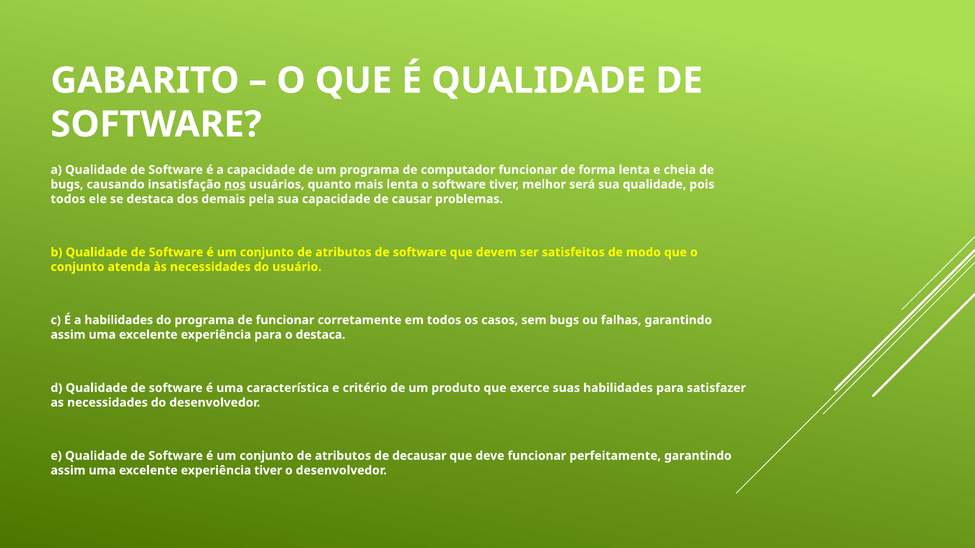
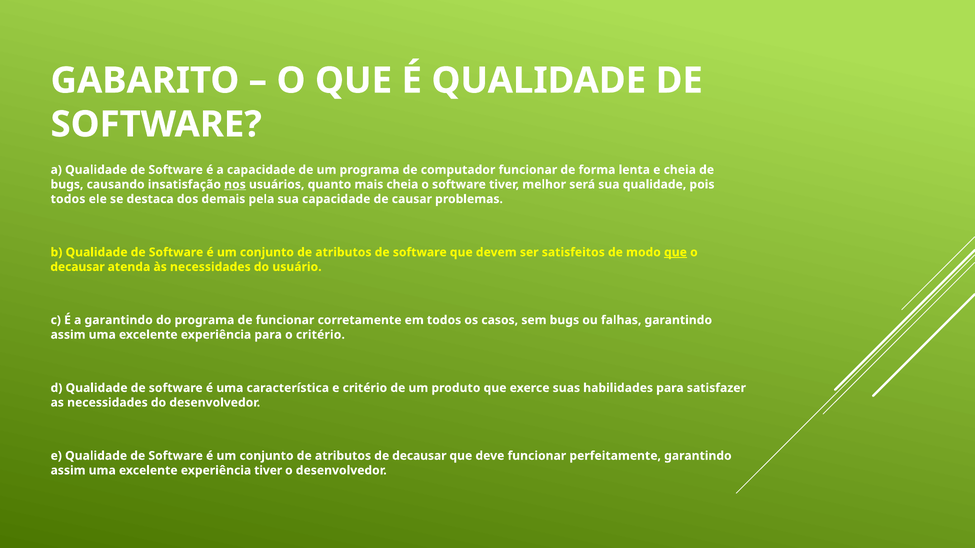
mais lenta: lenta -> cheia (402, 185)
que underline: none -> present (675, 252)
conjunto: conjunto -> decausar (78, 267)
a habilidades: habilidades -> garantindo (119, 320)
o destaca: destaca -> critério (320, 335)
